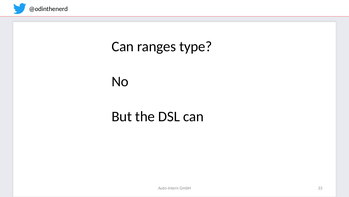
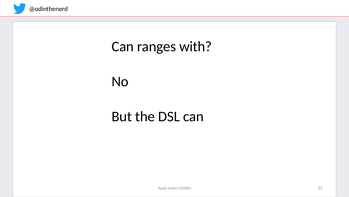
type: type -> with (196, 46)
